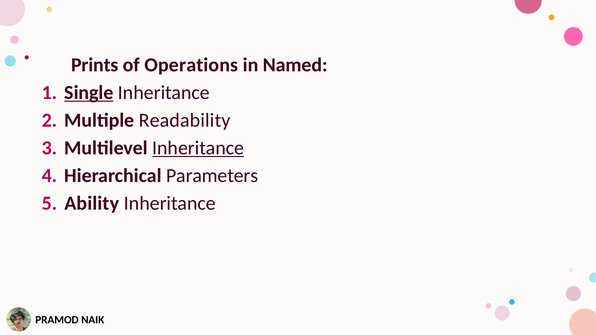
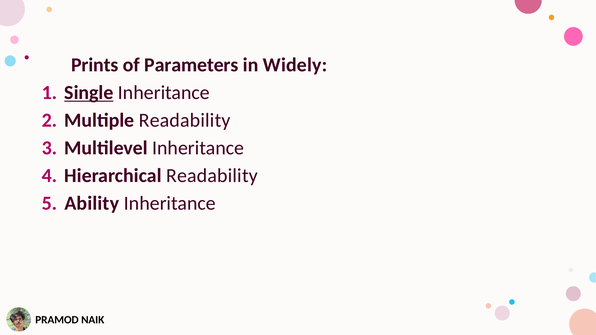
Operations: Operations -> Parameters (191, 65)
Named: Named -> Widely (295, 65)
Inheritance underline: present -> none (198, 148)
Hierarchical Parameters: Parameters -> Readability (212, 176)
